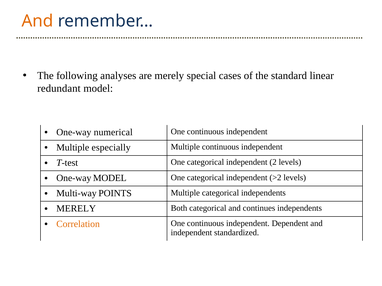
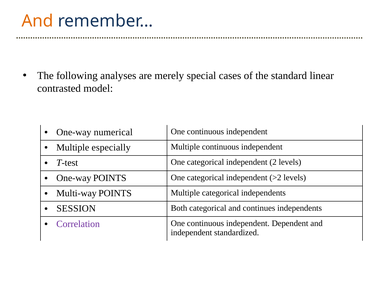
redundant: redundant -> contrasted (59, 89)
One-way MODEL: MODEL -> POINTS (110, 178)
MERELY: MERELY -> SESSION (76, 209)
Correlation colour: orange -> purple (78, 224)
